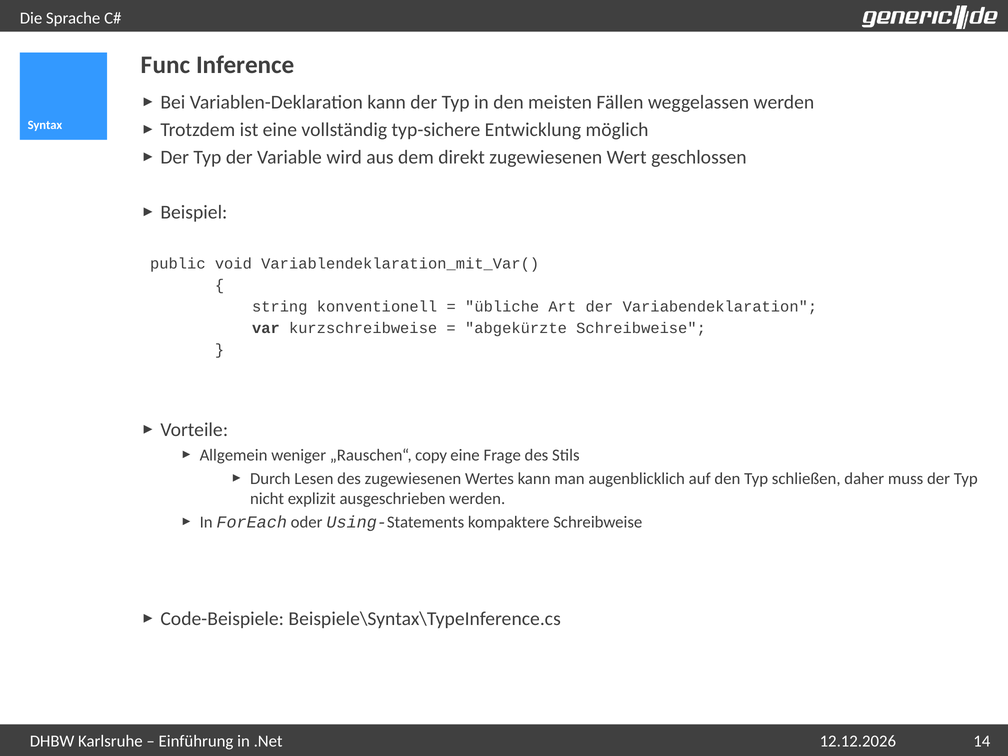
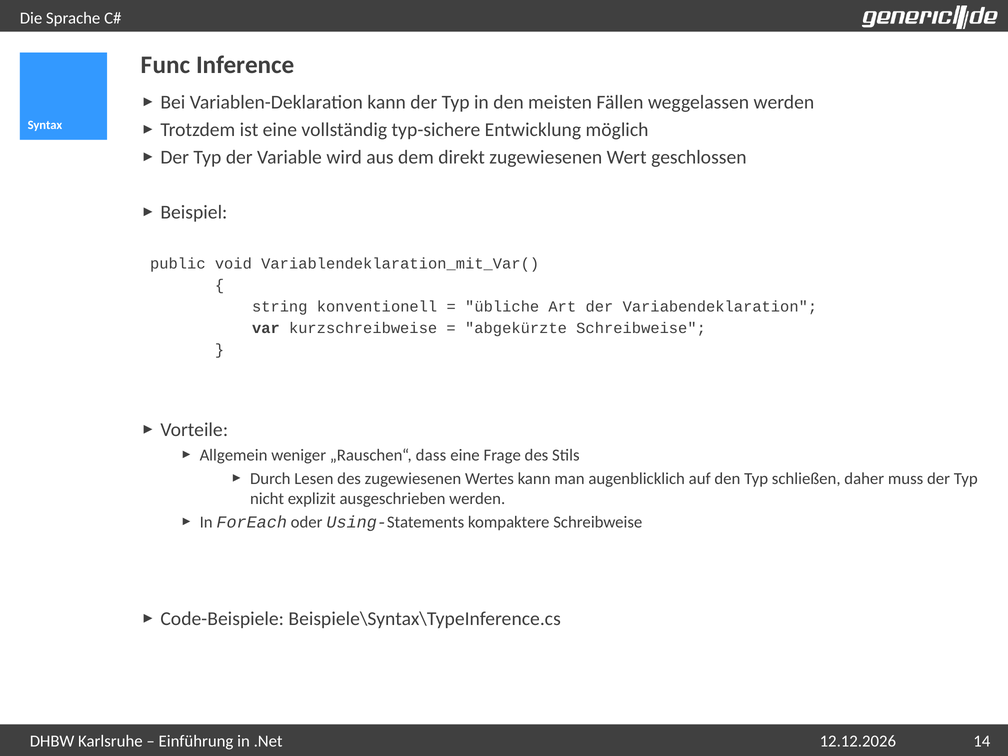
copy: copy -> dass (431, 455)
